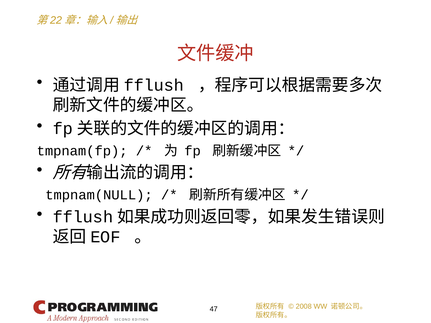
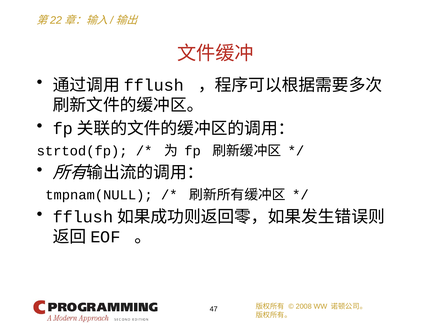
tmpnam(fp: tmpnam(fp -> strtod(fp (82, 151)
